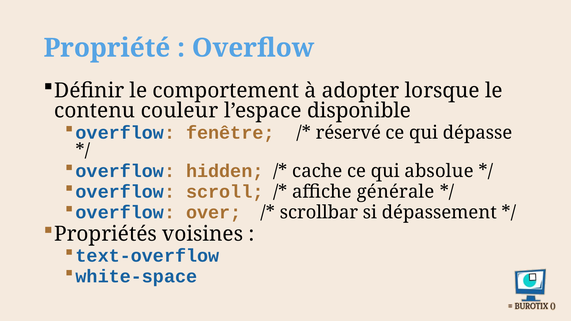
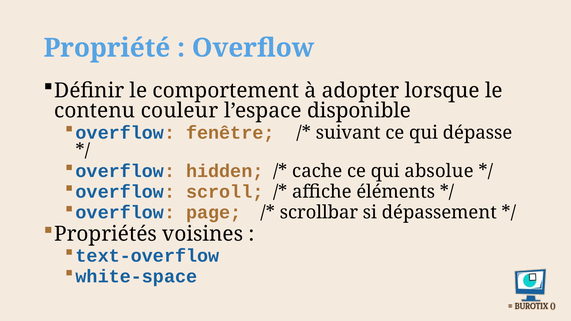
réservé: réservé -> suivant (348, 133)
générale: générale -> éléments (396, 192)
over: over -> page (214, 212)
